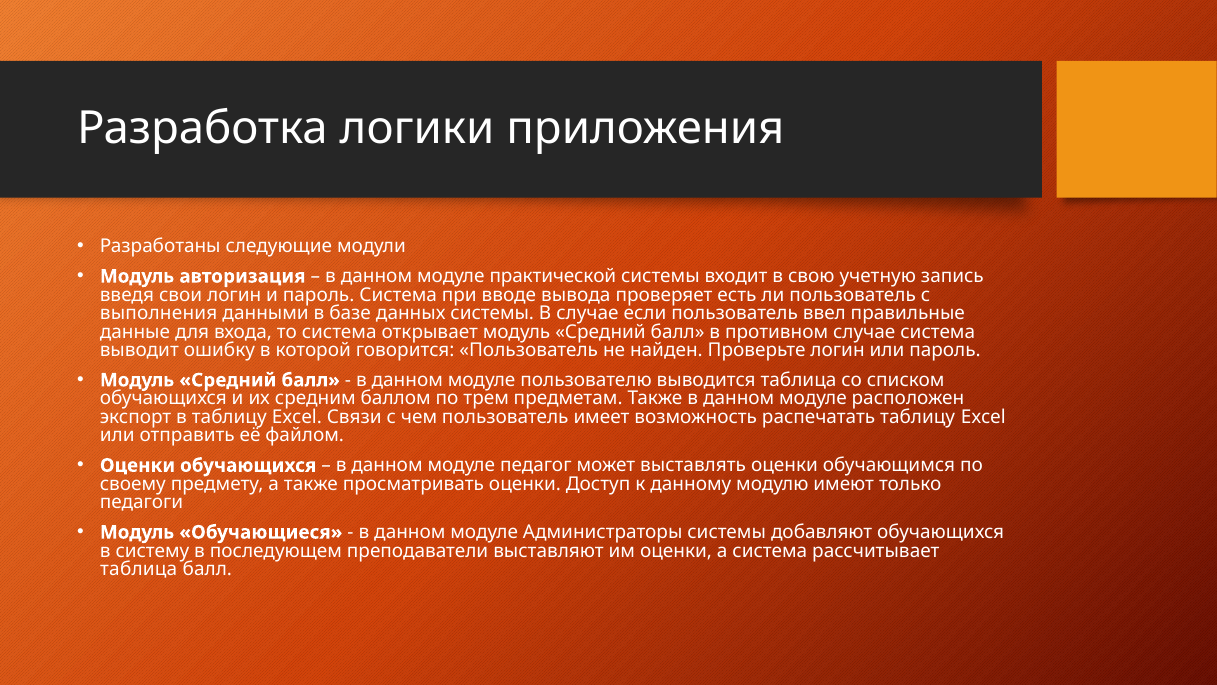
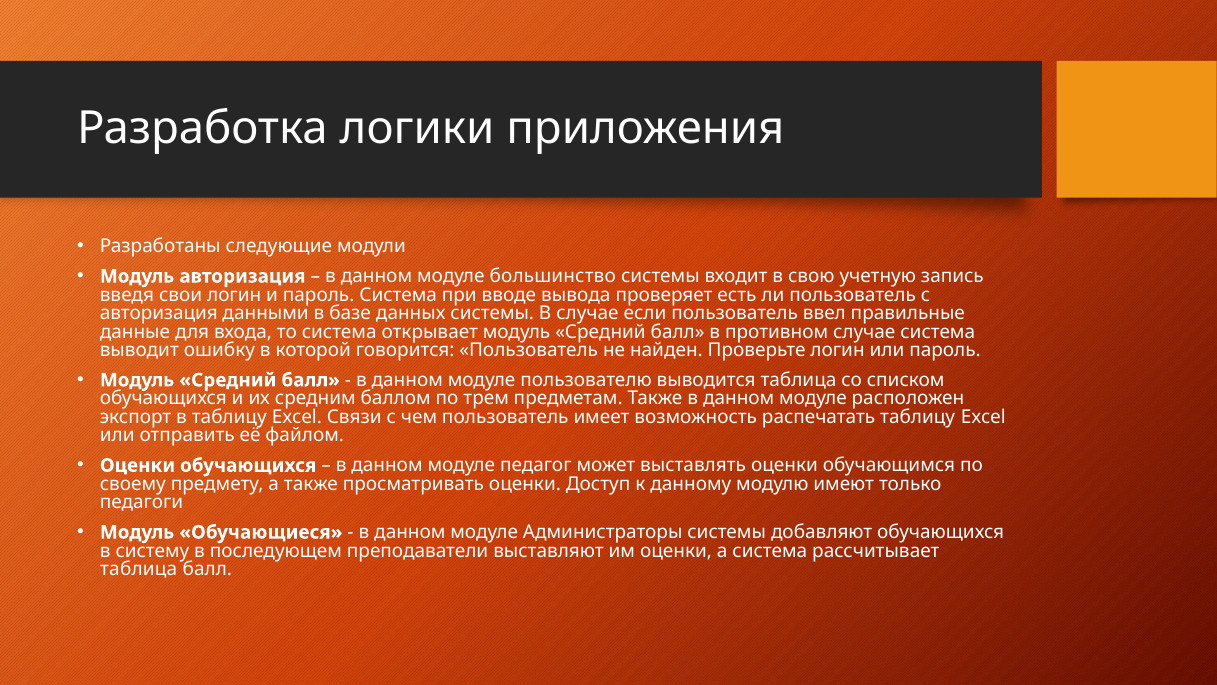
практической: практической -> большинство (553, 276)
выполнения: выполнения -> авторизация (159, 313)
